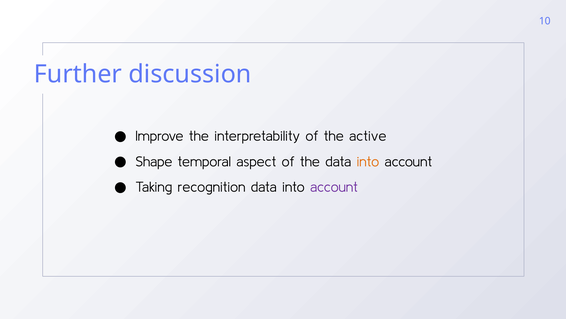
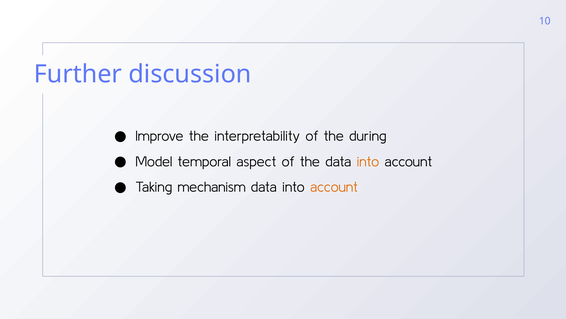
active: active -> during (368, 136)
Shape: Shape -> Model (154, 161)
recognition: recognition -> mechanism (212, 187)
account colour: purple -> orange (334, 187)
